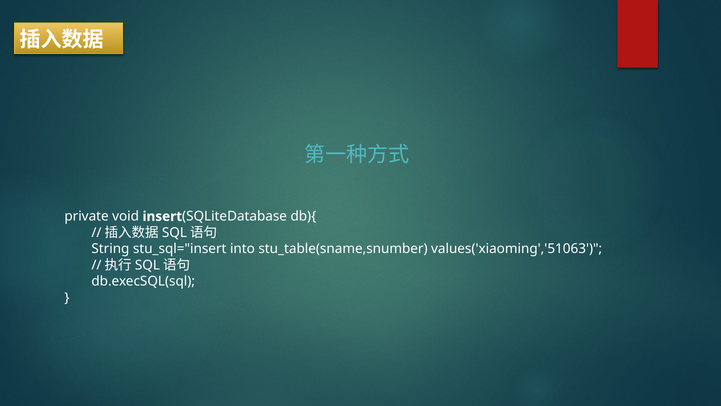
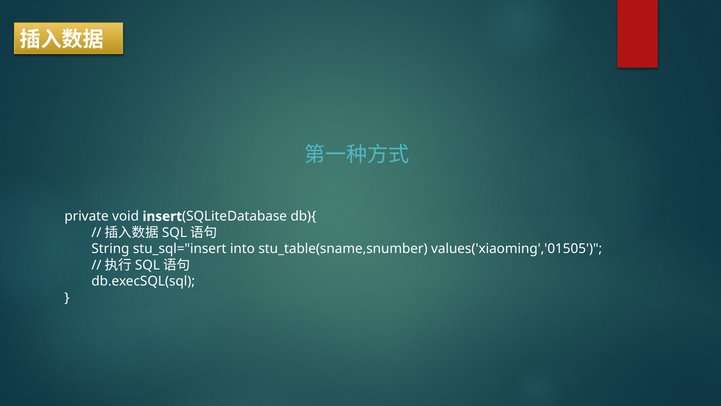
values('xiaoming','51063: values('xiaoming','51063 -> values('xiaoming','01505 (517, 249)
